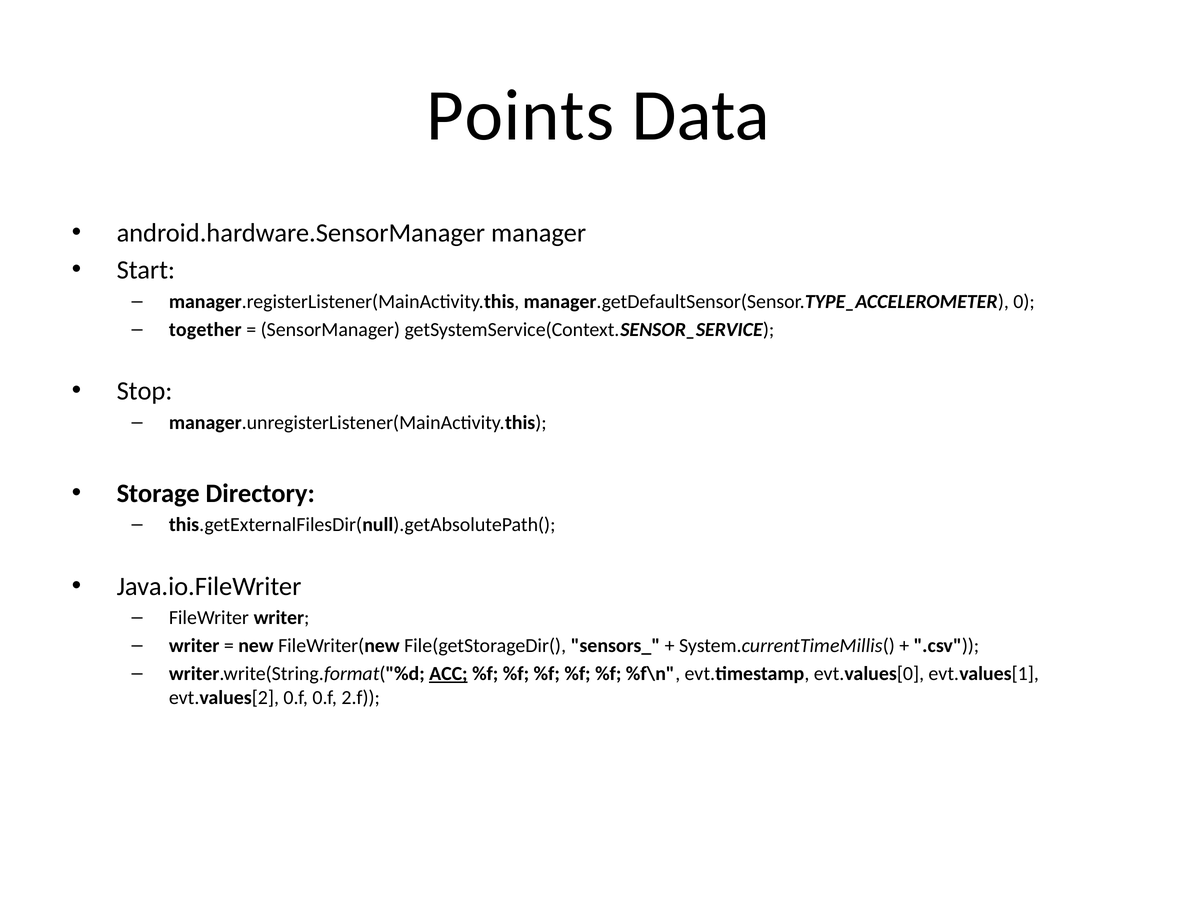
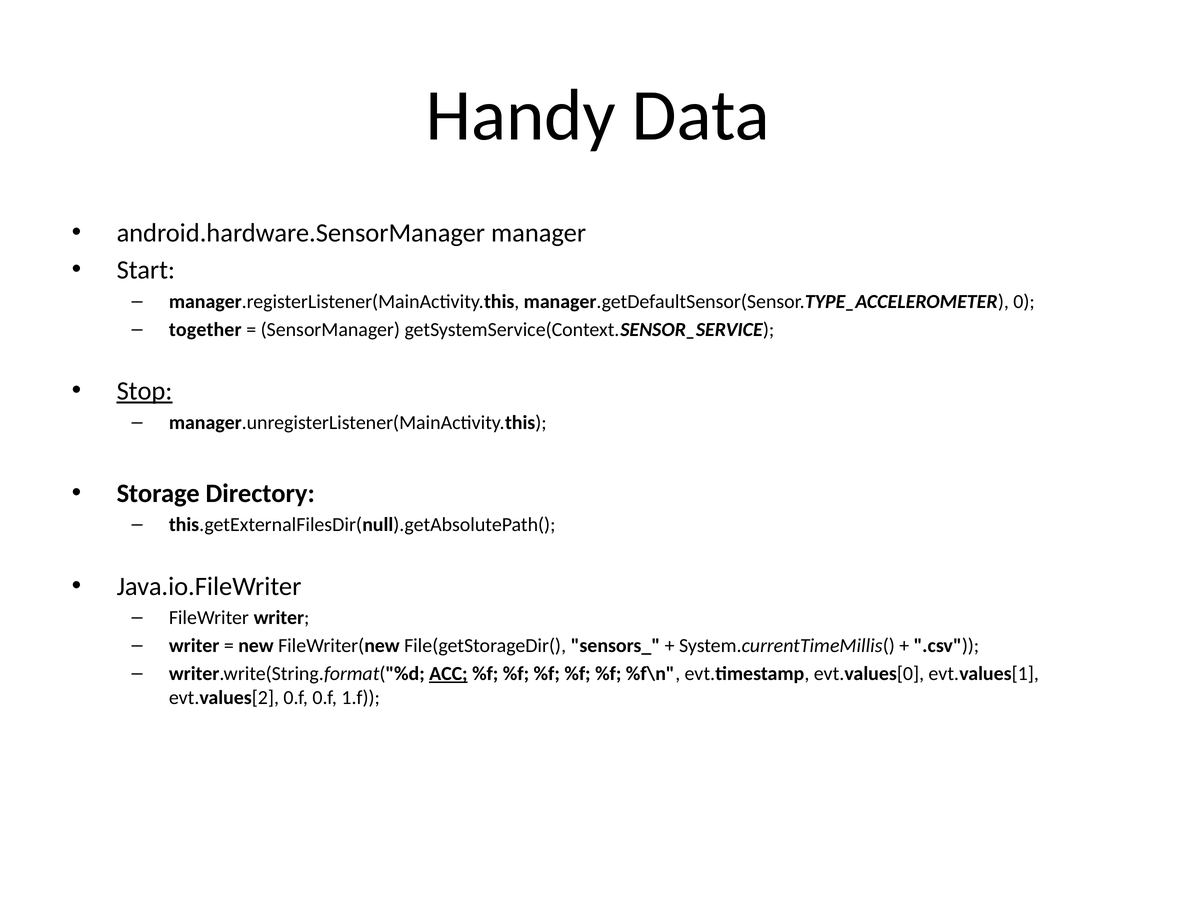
Points: Points -> Handy (521, 116)
Stop underline: none -> present (145, 391)
2.f: 2.f -> 1.f (361, 698)
